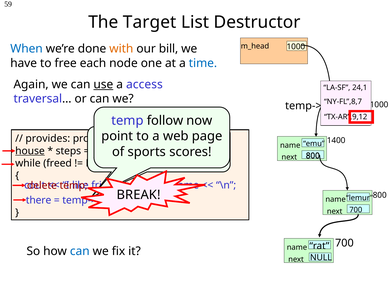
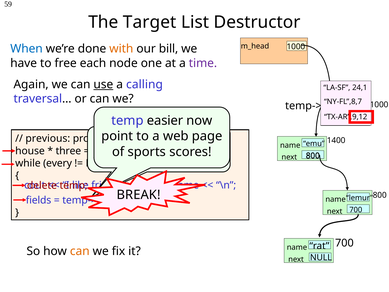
time colour: blue -> purple (203, 63)
access: access -> calling (144, 84)
follow: follow -> easier (165, 121)
provides: provides -> previous (48, 138)
house underline: present -> none (30, 151)
steps: steps -> three (68, 151)
freed: freed -> every (58, 163)
there: there -> fields (39, 200)
can colour: blue -> orange (80, 251)
